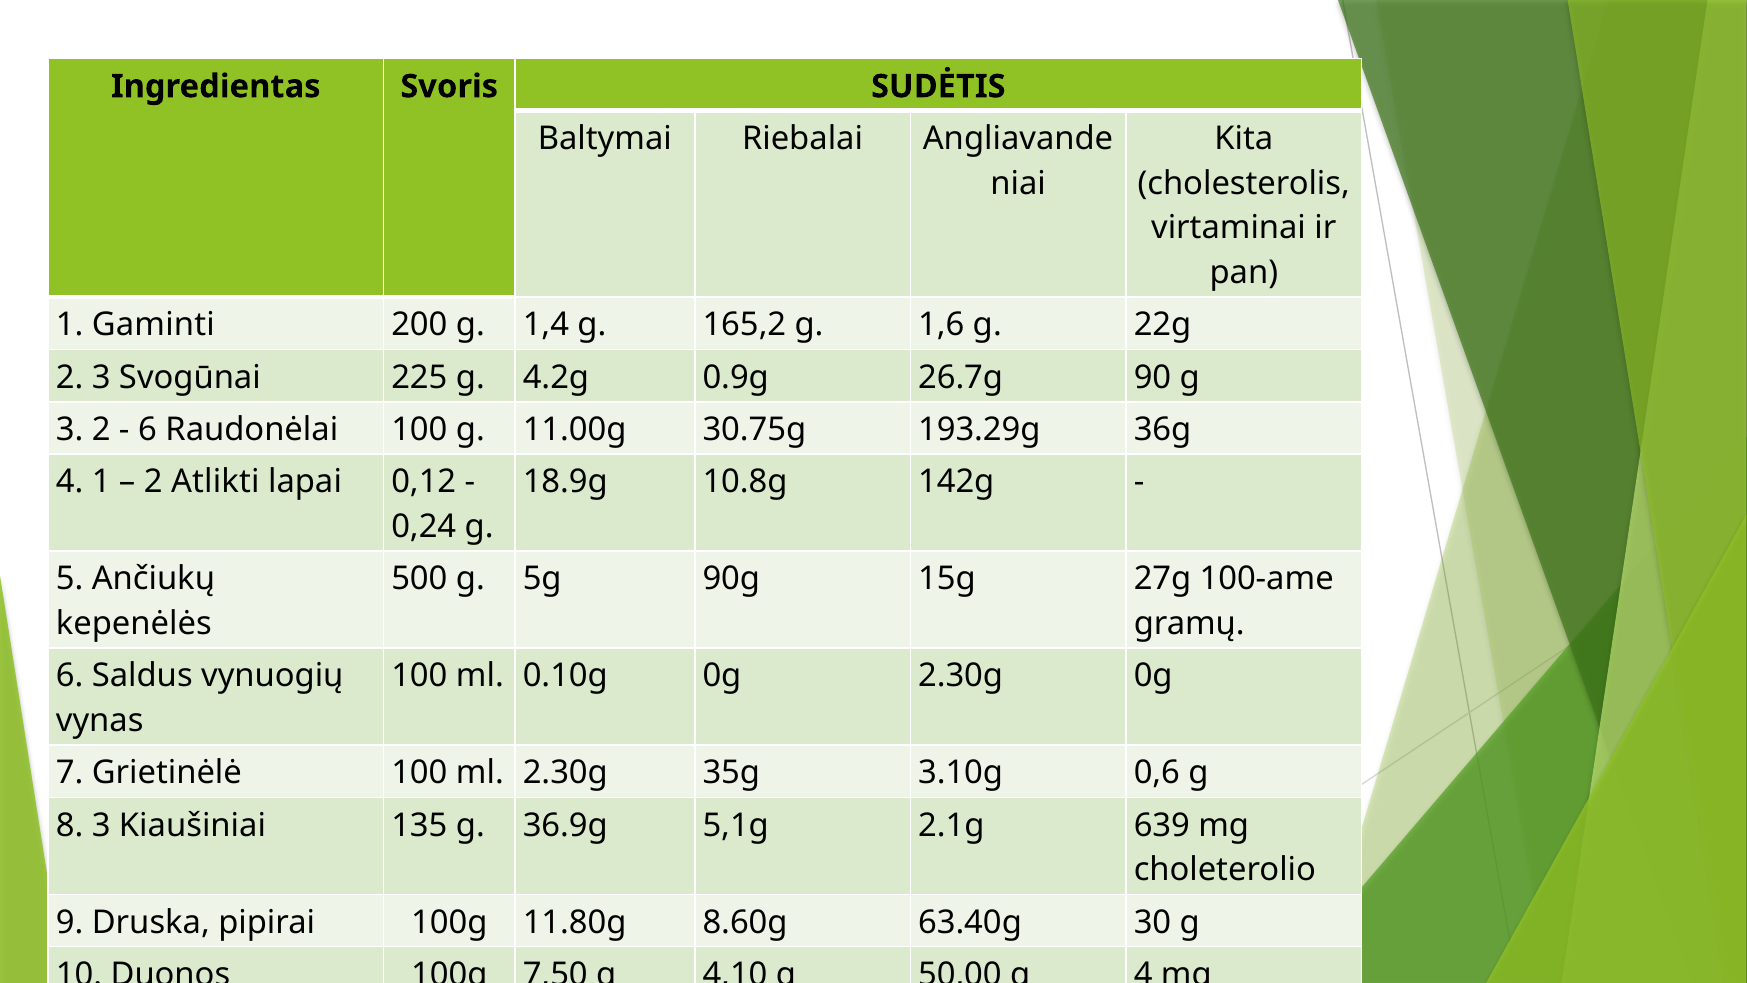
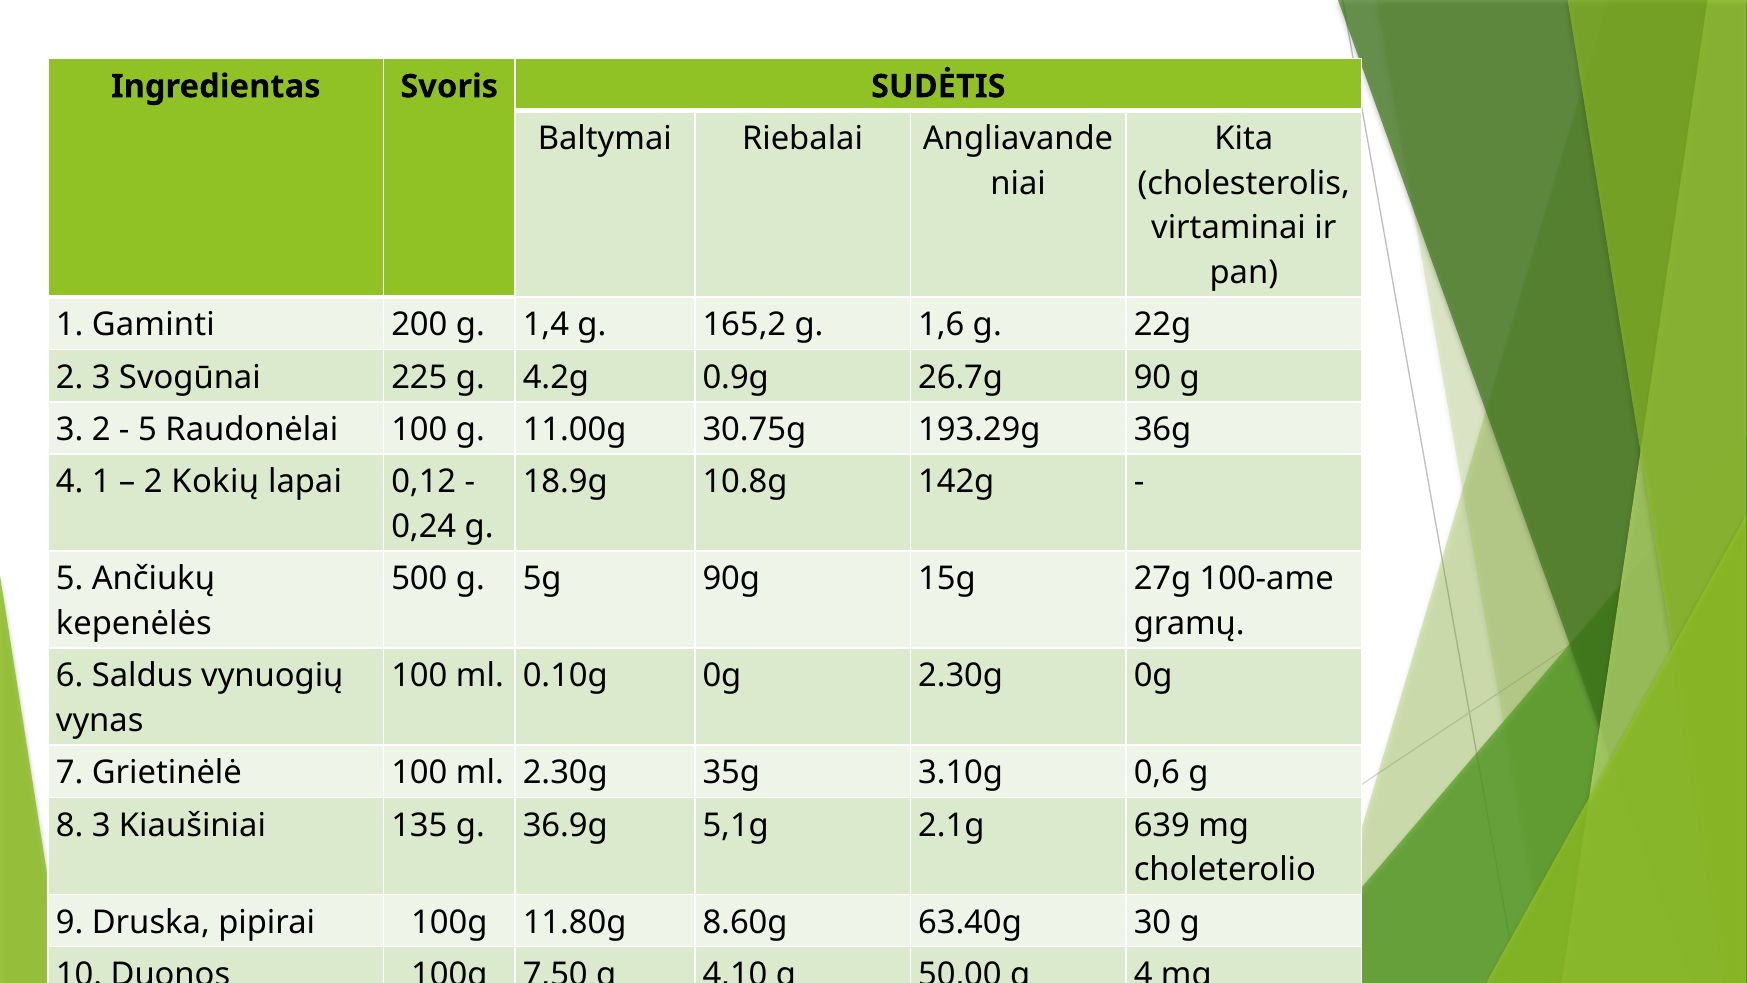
6: 6 -> 5 (148, 430)
Atlikti: Atlikti -> Kokių (215, 482)
